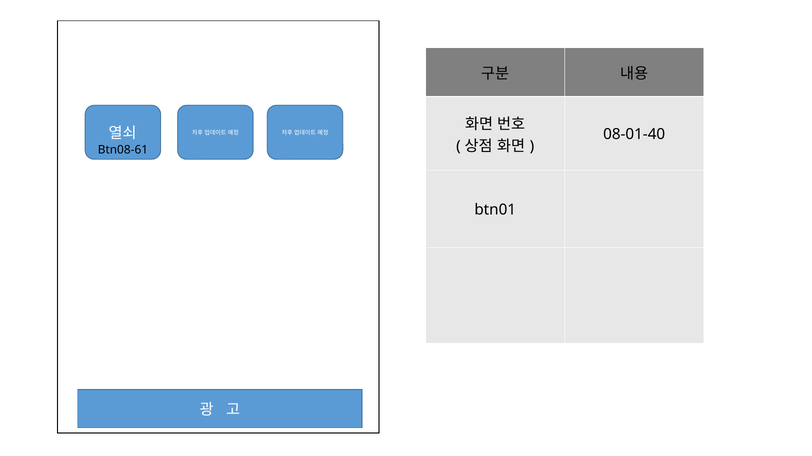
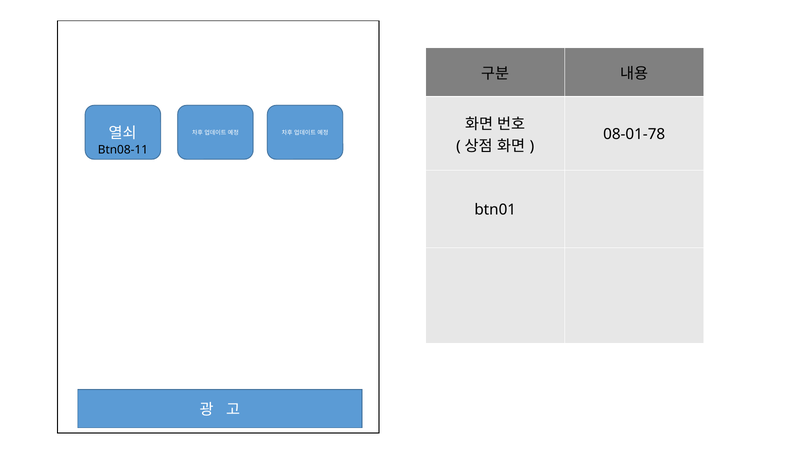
08-01-40: 08-01-40 -> 08-01-78 (634, 134)
Btn08-61: Btn08-61 -> Btn08-11 (123, 150)
